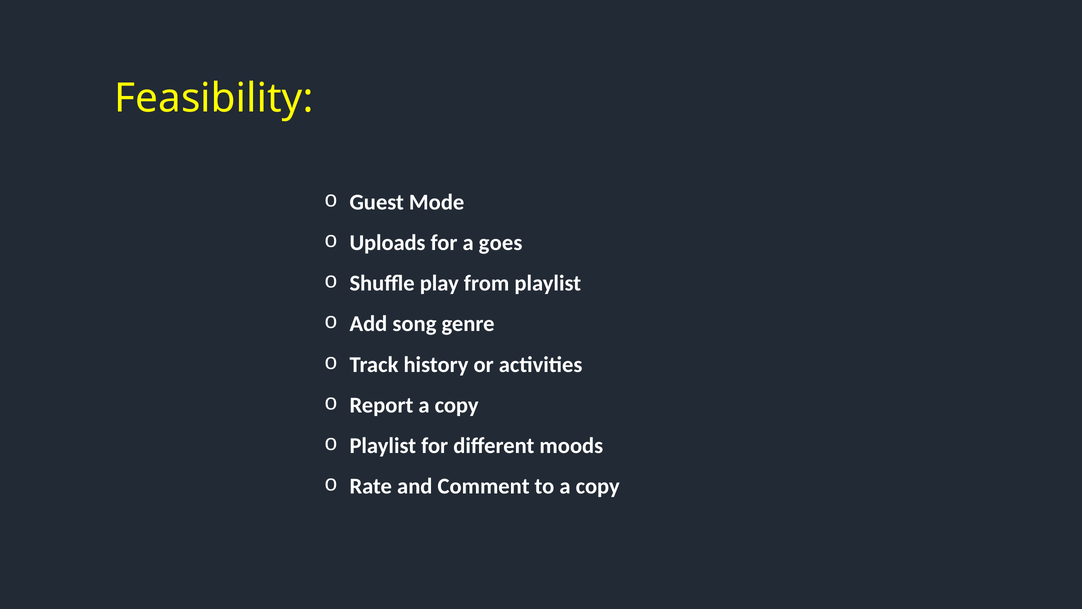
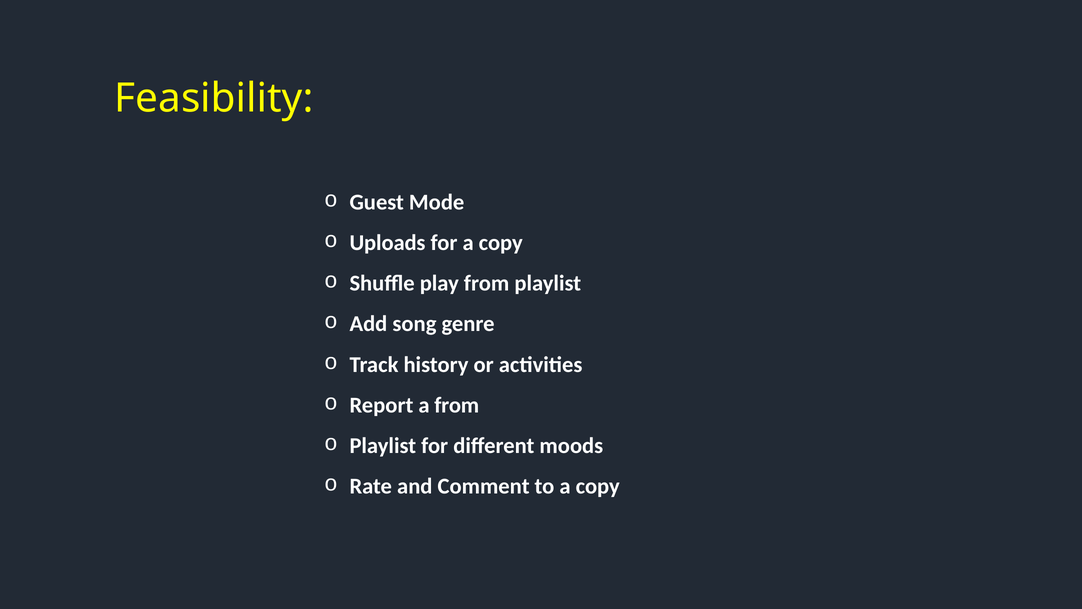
for a goes: goes -> copy (501, 243)
Report a copy: copy -> from (457, 405)
